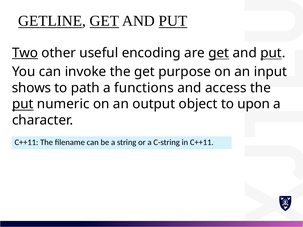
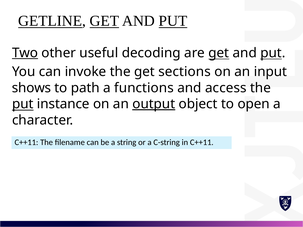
encoding: encoding -> decoding (151, 53)
purpose: purpose -> sections (185, 72)
numeric: numeric -> instance (63, 104)
output underline: none -> present (154, 104)
upon: upon -> open (254, 104)
